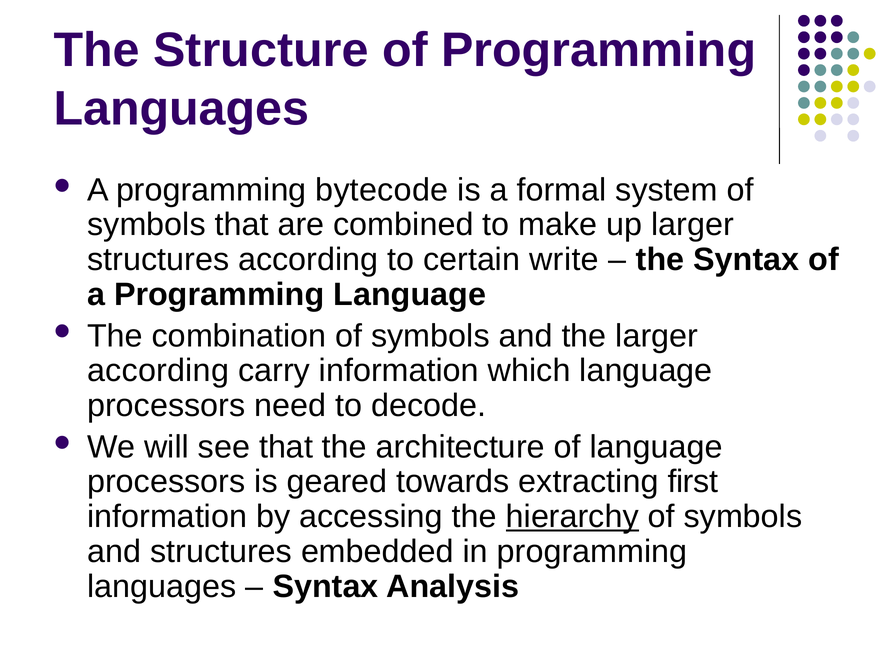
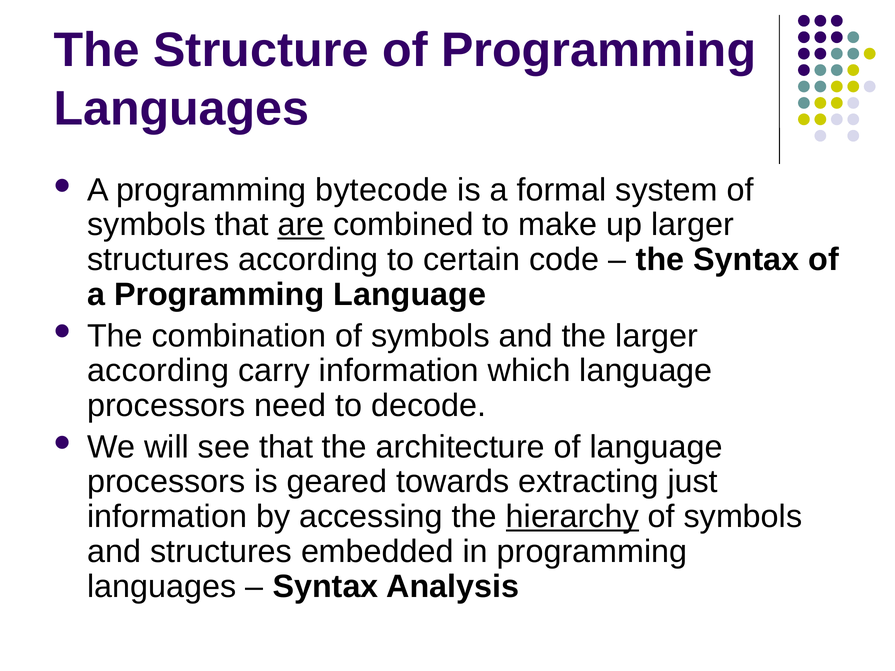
are underline: none -> present (301, 225)
write: write -> code (564, 260)
first: first -> just (693, 482)
